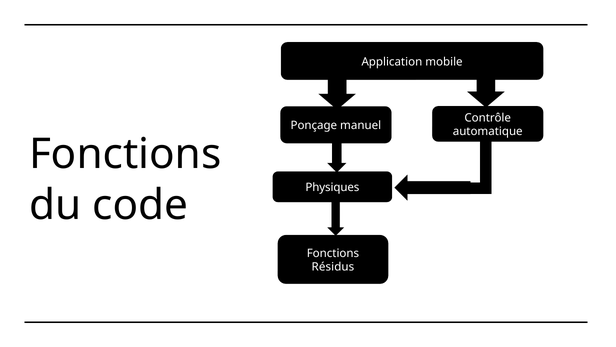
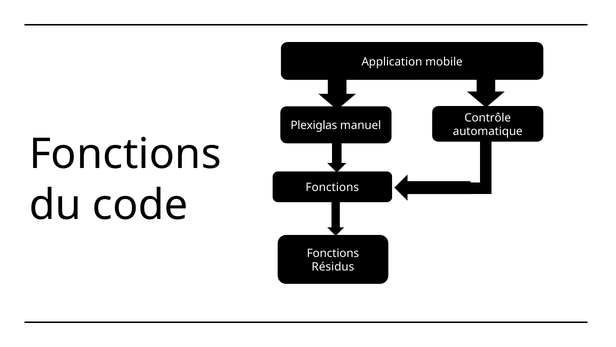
Ponçage: Ponçage -> Plexiglas (314, 125)
Physiques: Physiques -> Fonctions (332, 187)
